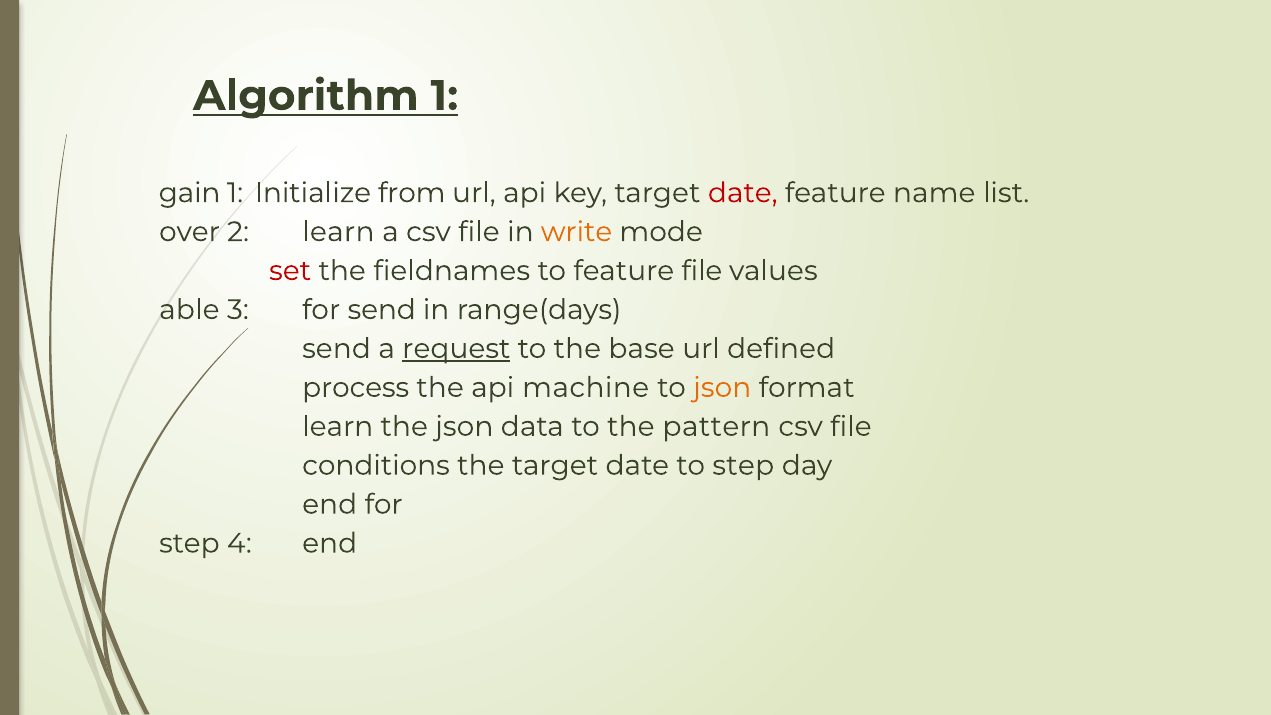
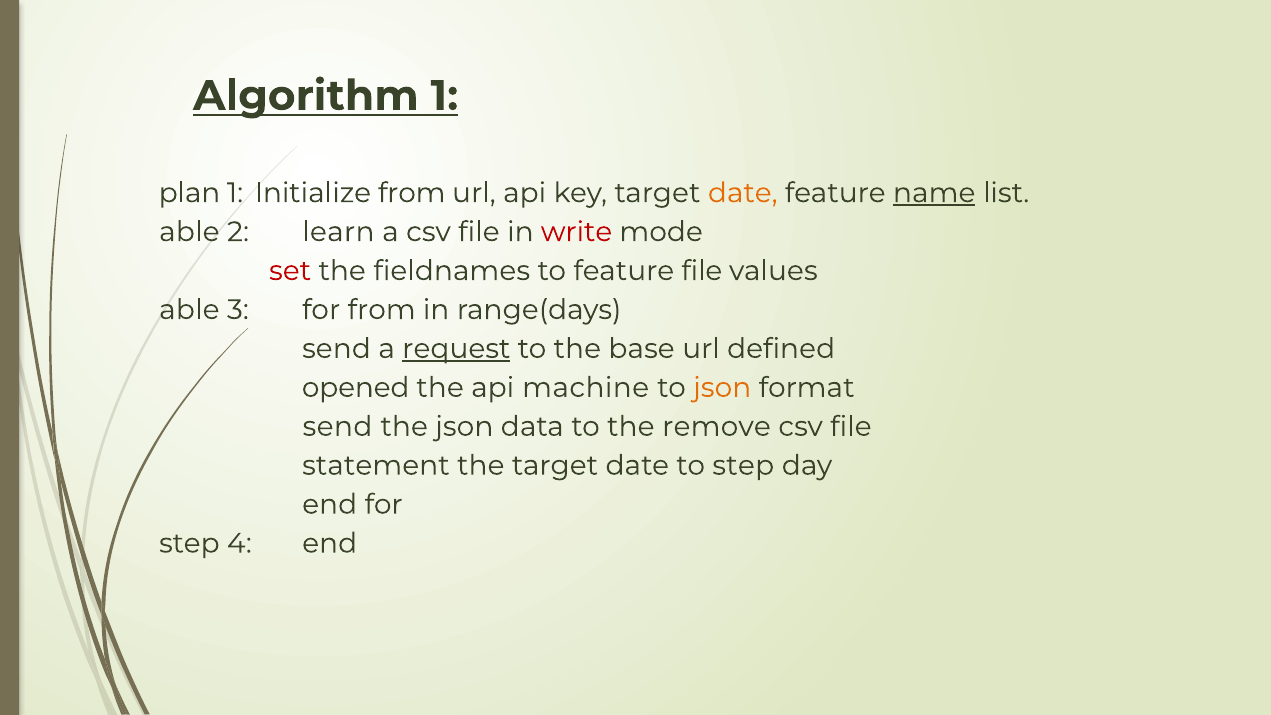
gain: gain -> plan (189, 193)
date colour: red -> orange (743, 193)
name underline: none -> present (934, 193)
over: over -> able (189, 232)
write colour: orange -> red (577, 232)
for send: send -> from (382, 310)
process: process -> opened (356, 388)
learn: learn -> send (337, 426)
pattern: pattern -> remove (716, 426)
conditions: conditions -> statement (376, 465)
